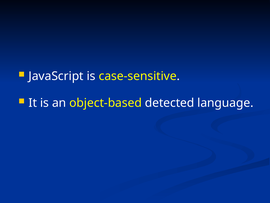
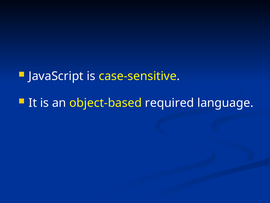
detected: detected -> required (170, 103)
